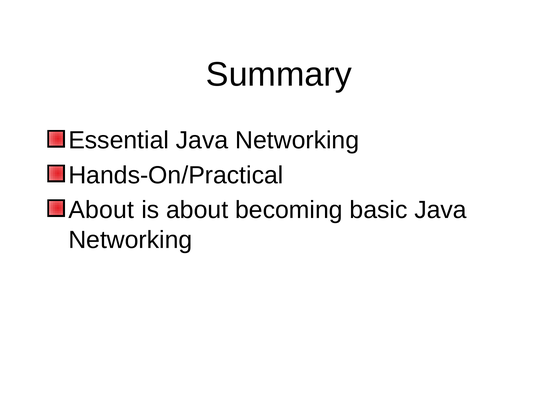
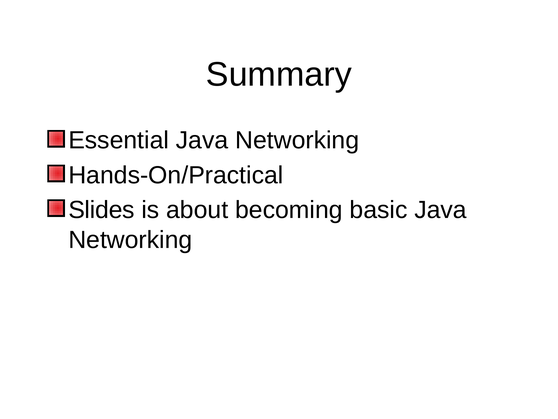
About: About -> Slides (102, 210)
